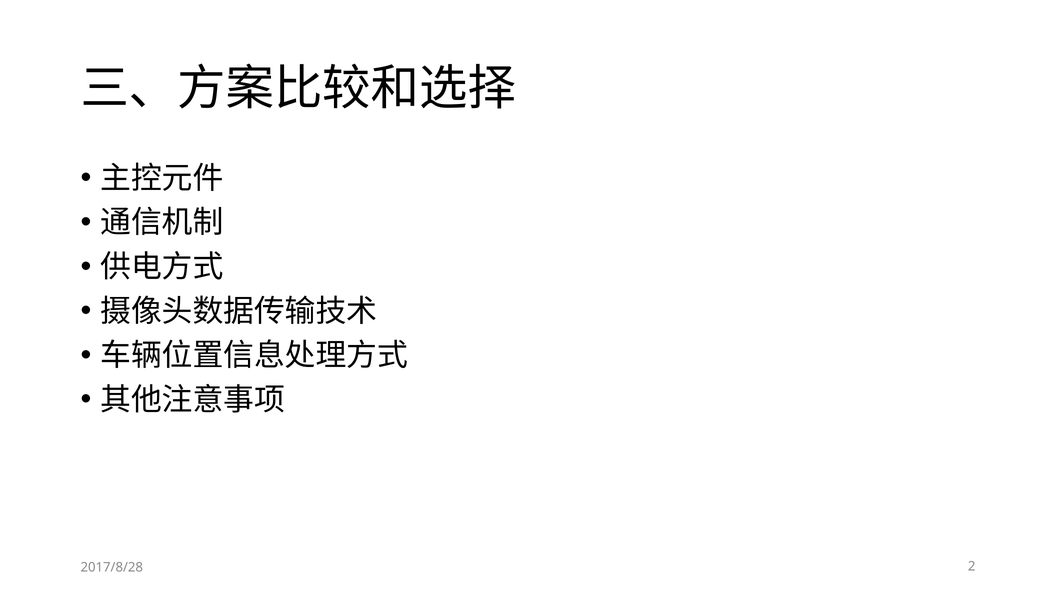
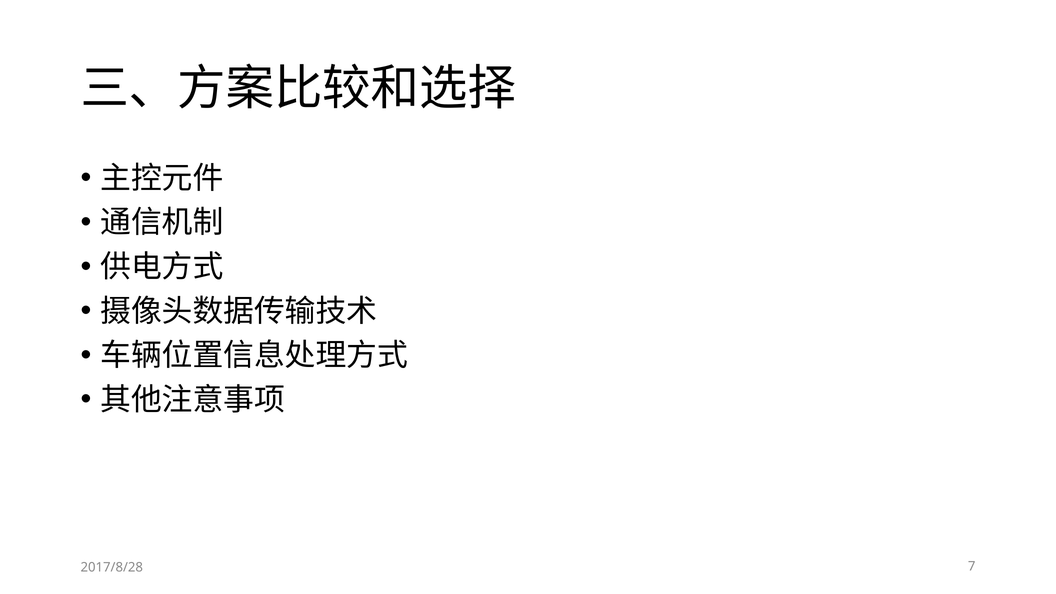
2: 2 -> 7 (972, 566)
